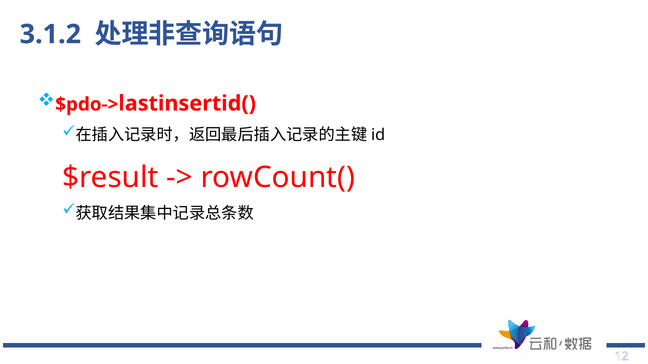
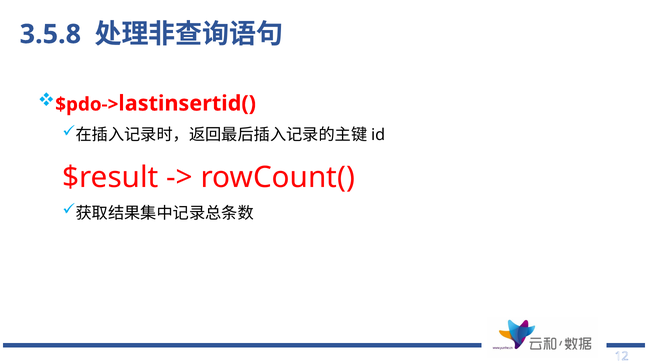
3.1.2: 3.1.2 -> 3.5.8 (50, 34)
